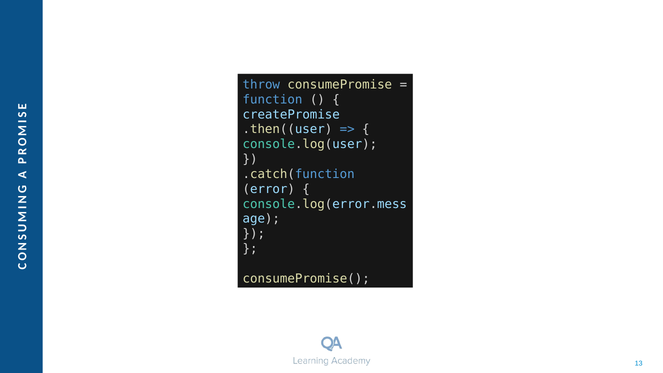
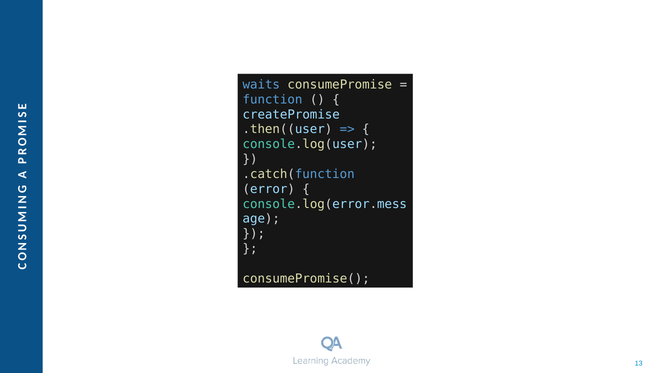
throw: throw -> waits (261, 85)
